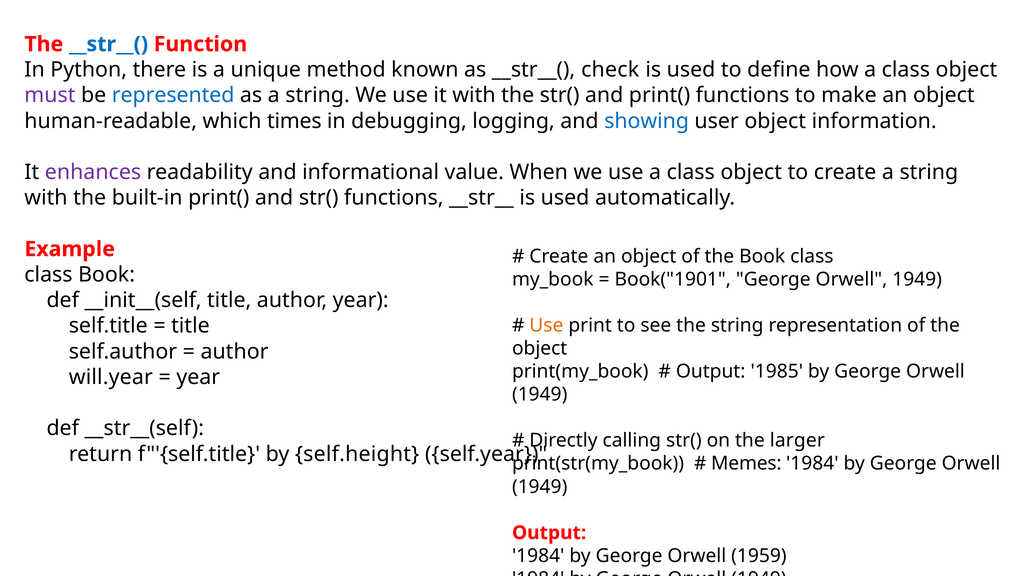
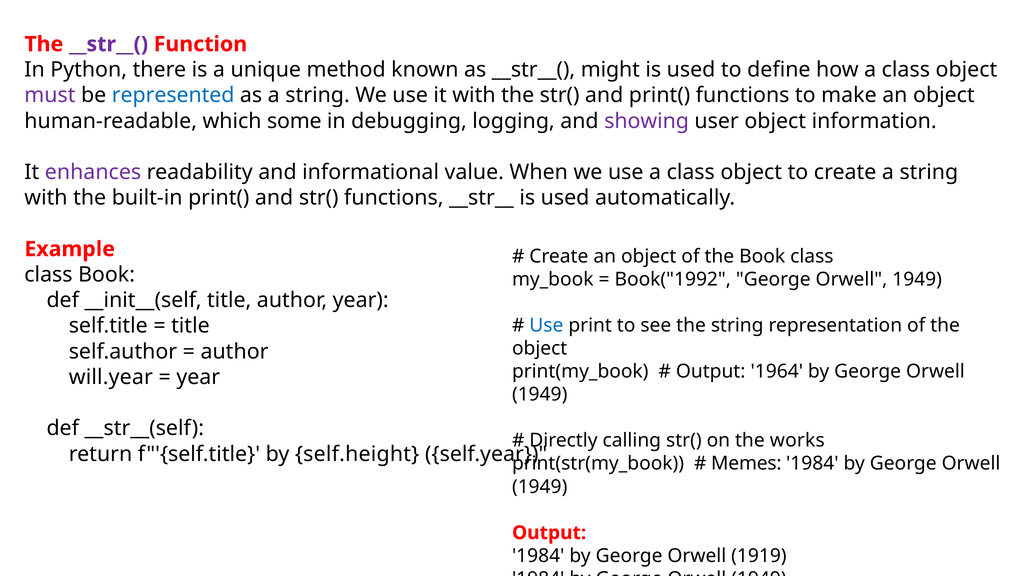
__str__( colour: blue -> purple (109, 44)
check: check -> might (610, 70)
times: times -> some (294, 121)
showing colour: blue -> purple (647, 121)
Book("1901: Book("1901 -> Book("1992 (673, 280)
Use colour: orange -> blue (546, 326)
1985: 1985 -> 1964 (777, 372)
larger: larger -> works (797, 441)
1959: 1959 -> 1919 (759, 556)
